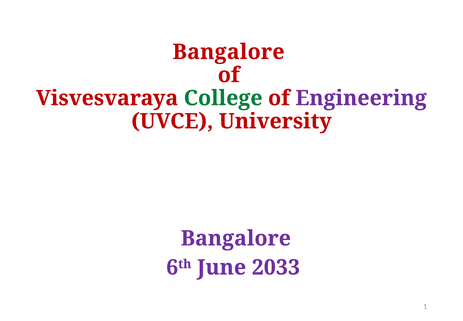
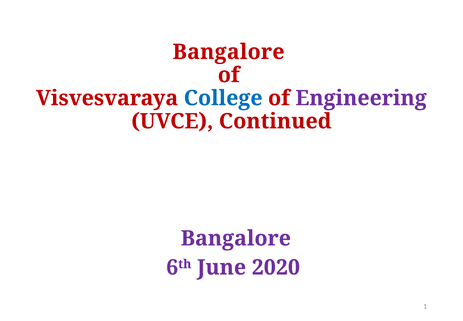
College colour: green -> blue (223, 98)
University: University -> Continued (275, 121)
2033: 2033 -> 2020 (276, 267)
